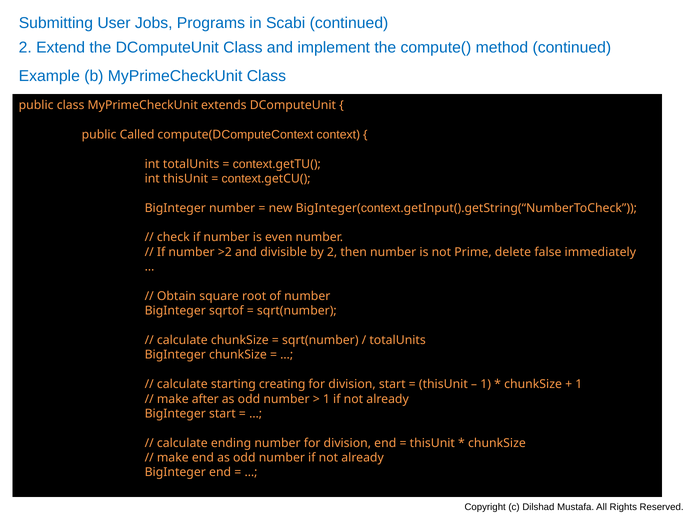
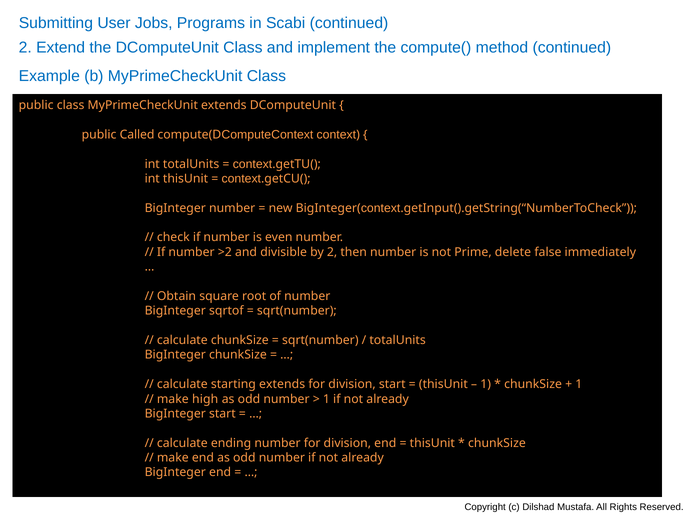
starting creating: creating -> extends (282, 385)
after: after -> high (205, 399)
